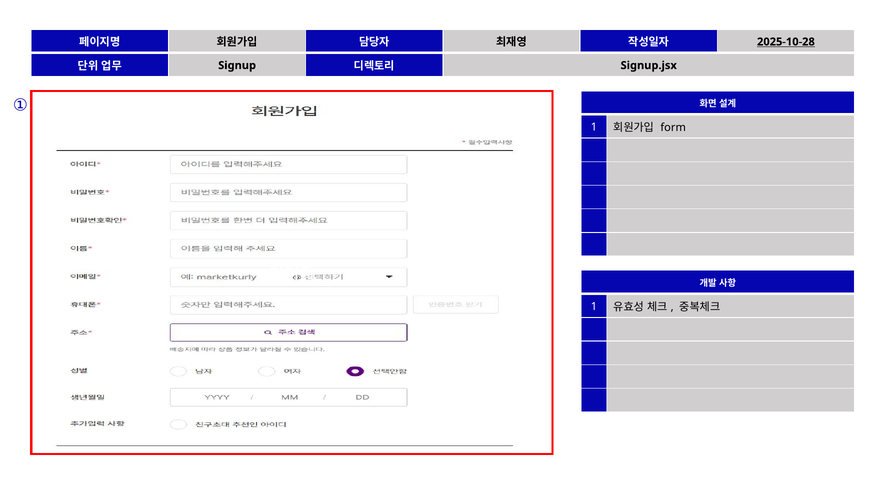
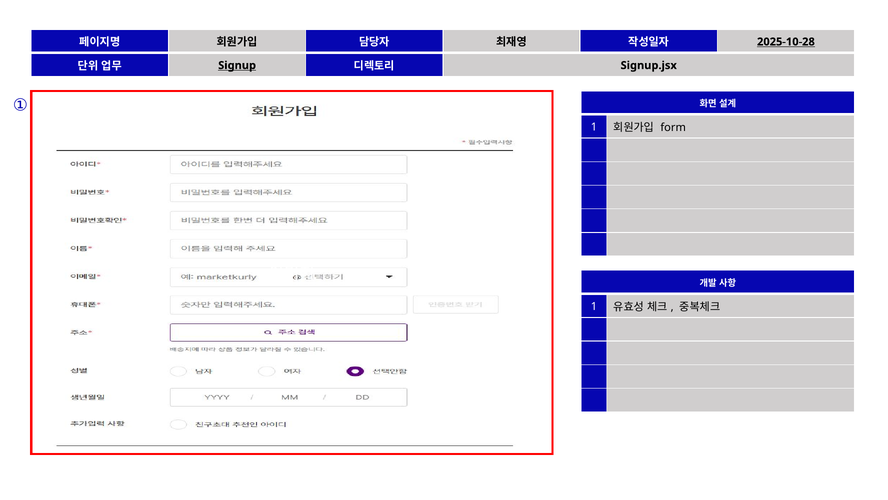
Signup underline: none -> present (237, 65)
